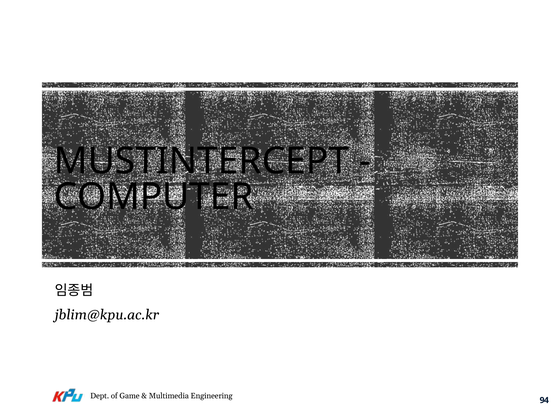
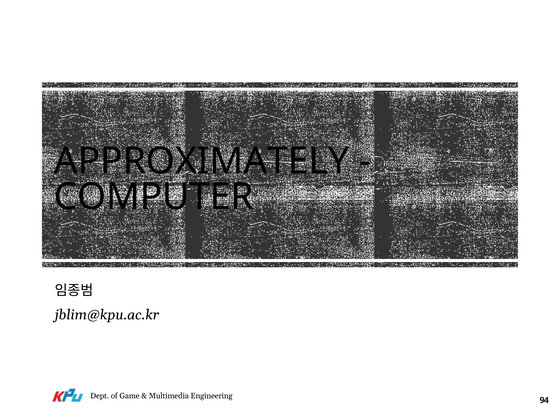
MUSTINTERCEPT: MUSTINTERCEPT -> APPROXIMATELY (202, 161)
